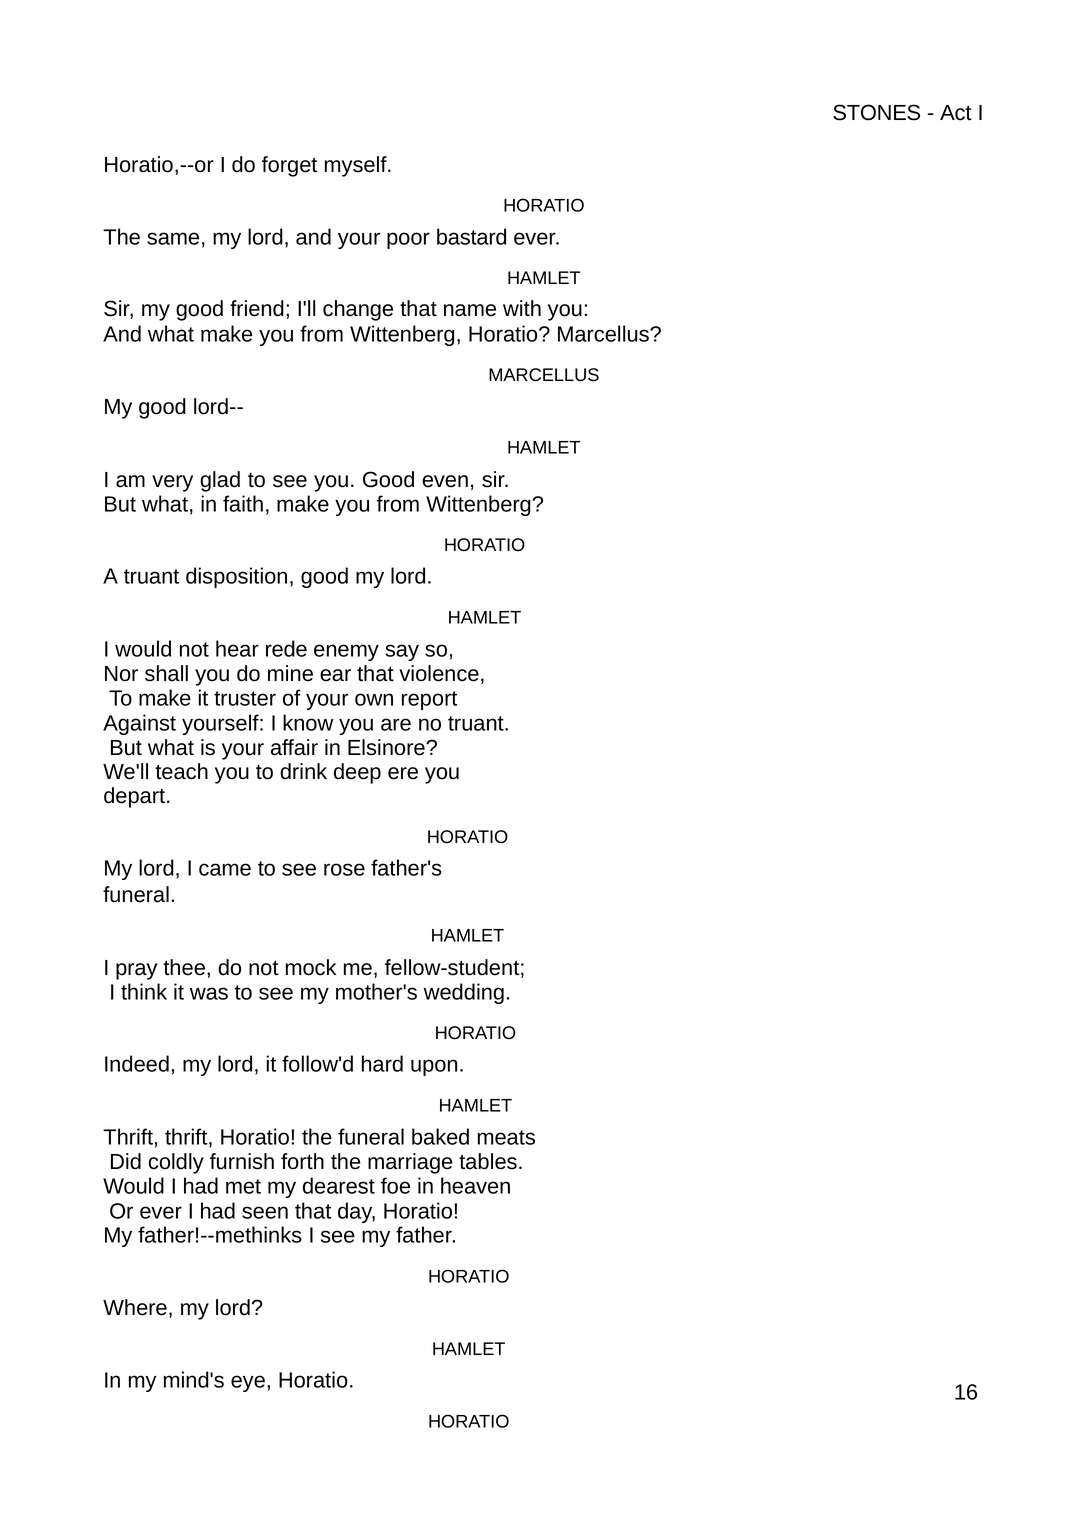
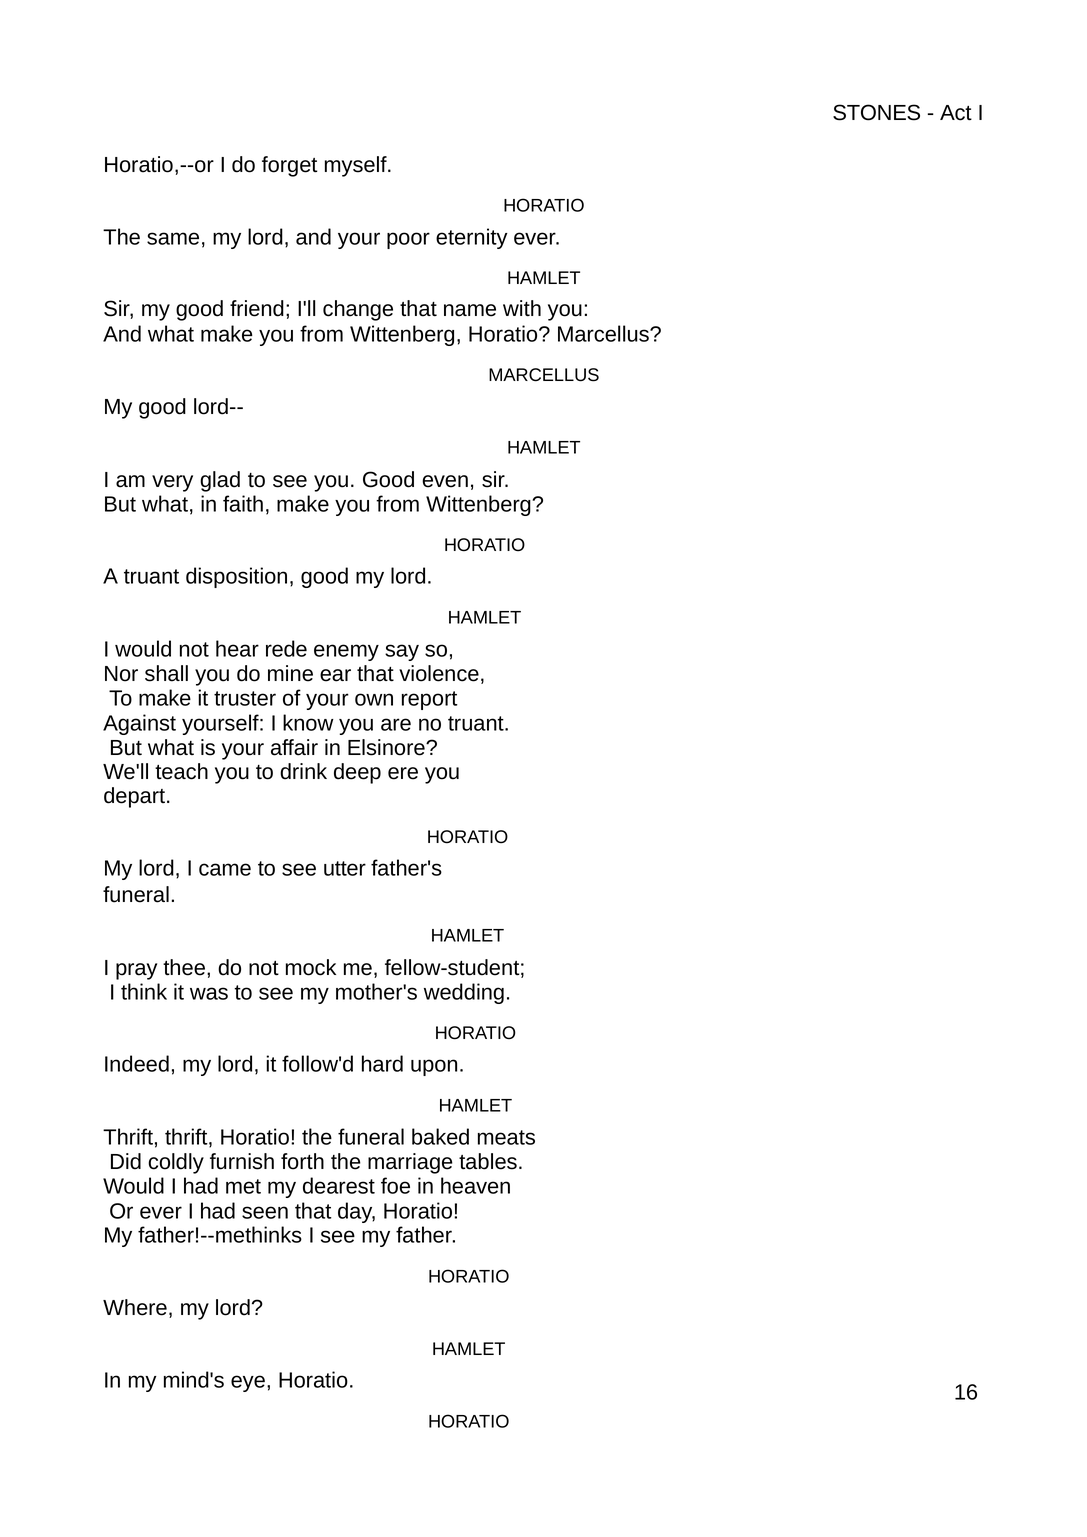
bastard: bastard -> eternity (472, 237)
rose: rose -> utter (344, 869)
